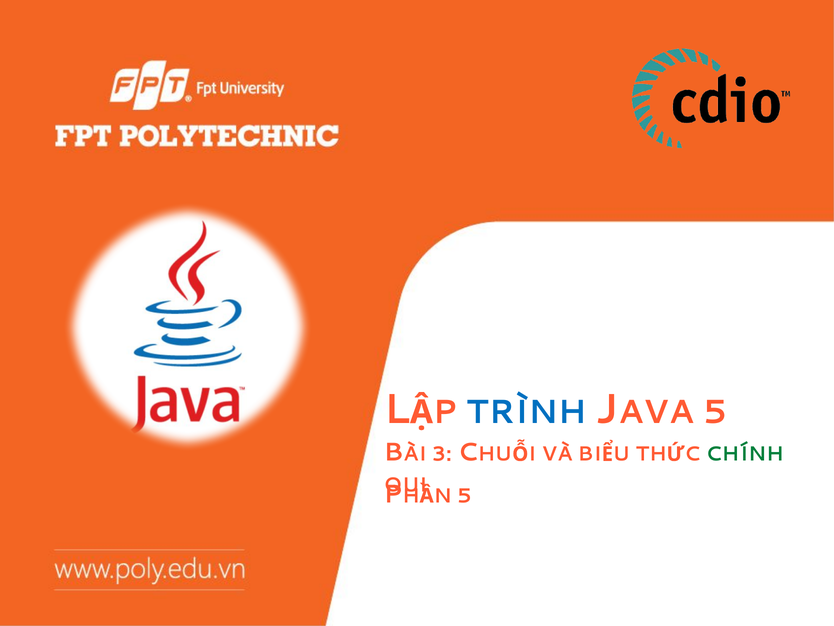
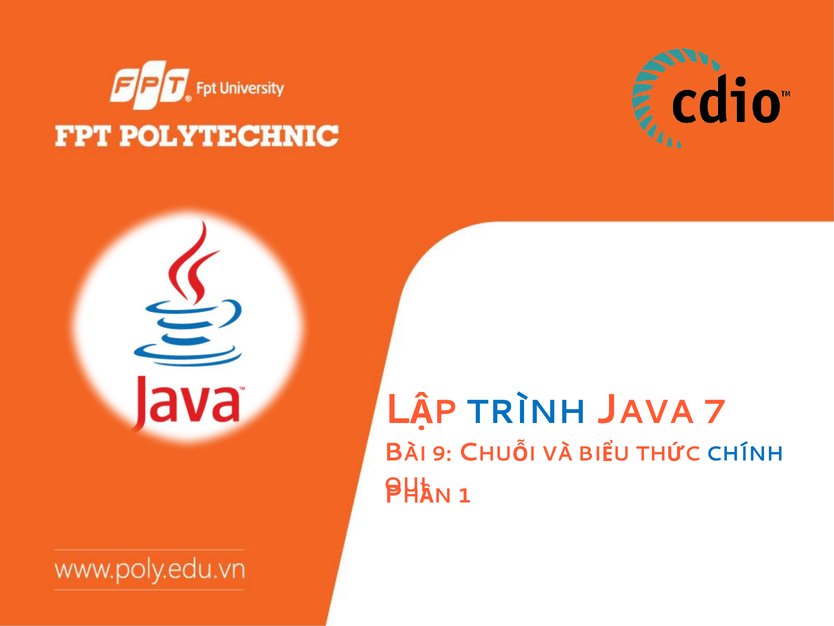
5: 5 -> 7 (715, 412)
3: 3 -> 9 (442, 454)
CHÍNH colour: green -> blue (745, 454)
5: 5 -> 1 (464, 495)
